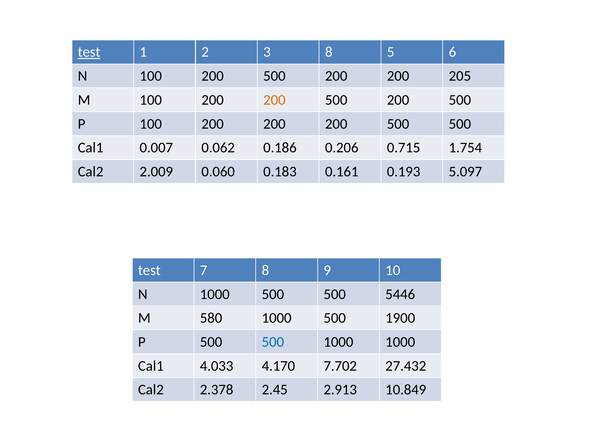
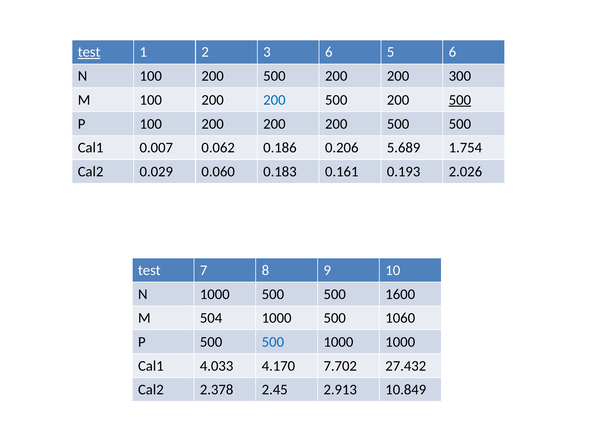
3 8: 8 -> 6 (329, 52)
205: 205 -> 300 (460, 76)
200 colour: orange -> blue (274, 100)
500 underline: none -> present (460, 100)
0.715: 0.715 -> 5.689 (404, 148)
2.009: 2.009 -> 0.029 (156, 172)
5.097: 5.097 -> 2.026 (465, 172)
5446: 5446 -> 1600 (400, 294)
580: 580 -> 504 (211, 318)
1900: 1900 -> 1060 (400, 318)
